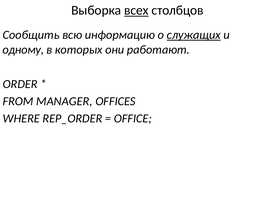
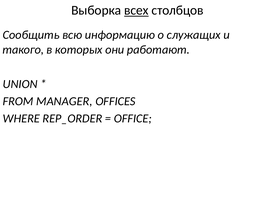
служащих underline: present -> none (194, 35)
одному: одному -> такого (23, 49)
ORDER: ORDER -> UNION (20, 84)
